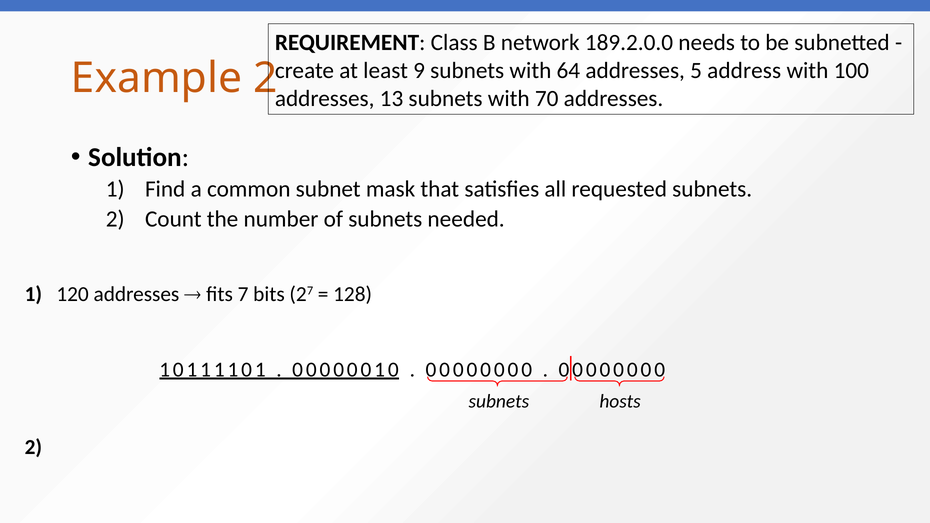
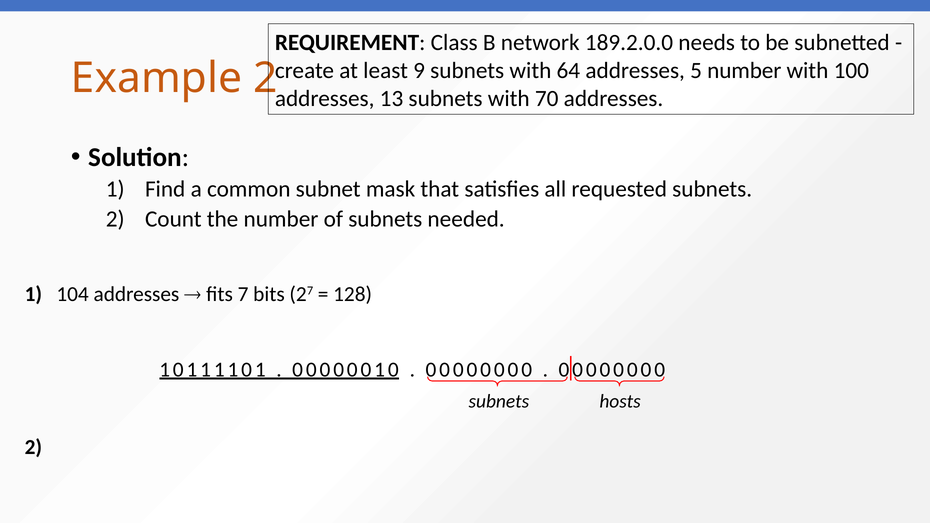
5 address: address -> number (744, 71)
120: 120 -> 104 (73, 294)
